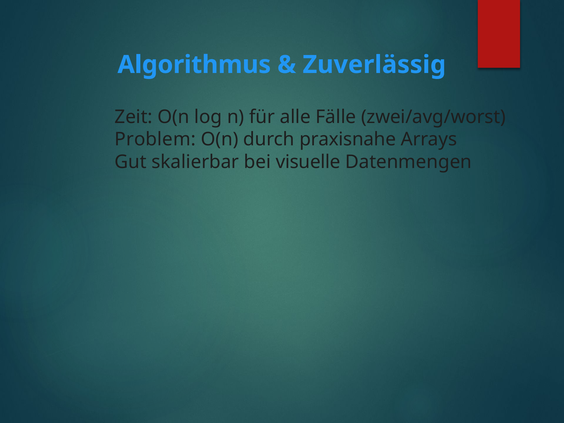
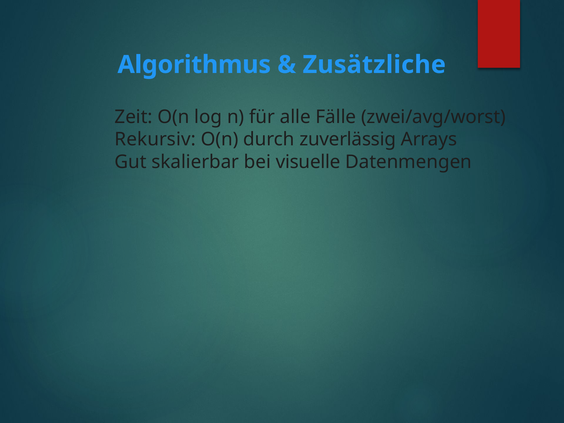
Zuverlässig: Zuverlässig -> Zusätzliche (374, 65)
Problem: Problem -> Rekursiv (155, 139)
praxisnahe: praxisnahe -> zuverlässig (348, 139)
